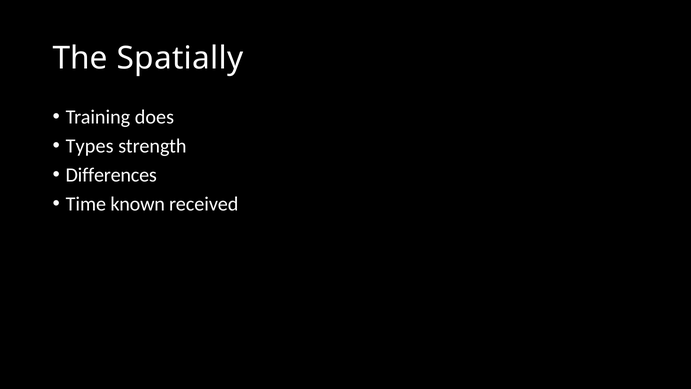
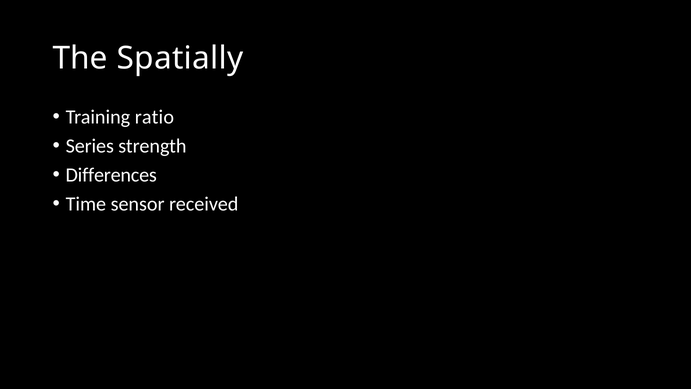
does: does -> ratio (154, 117)
Types: Types -> Series (90, 146)
known: known -> sensor (138, 204)
